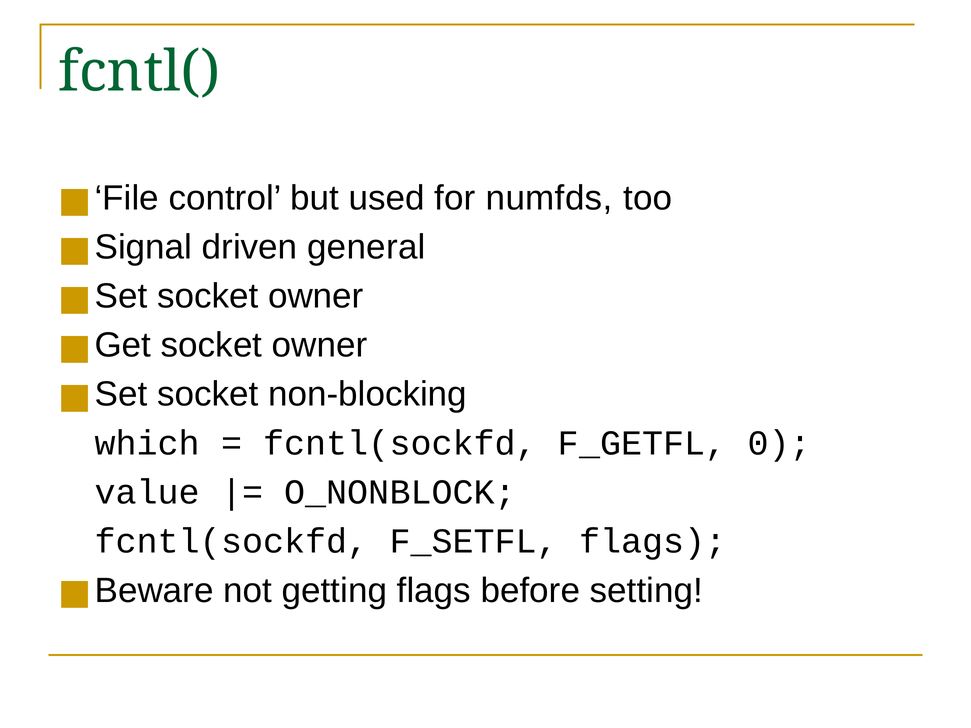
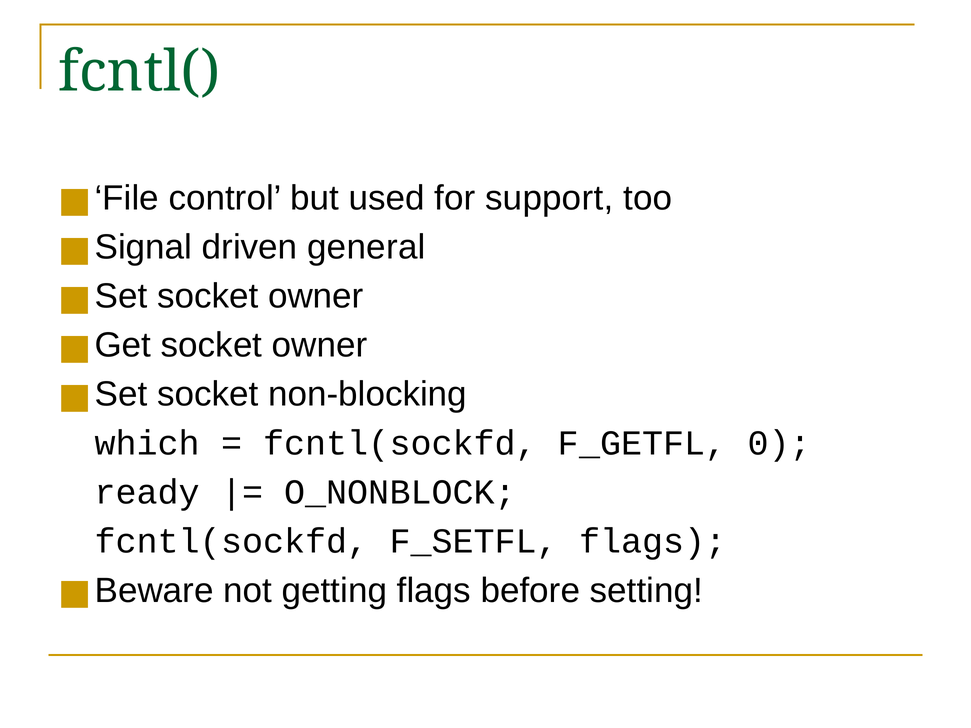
numfds: numfds -> support (549, 198)
value: value -> ready (147, 493)
